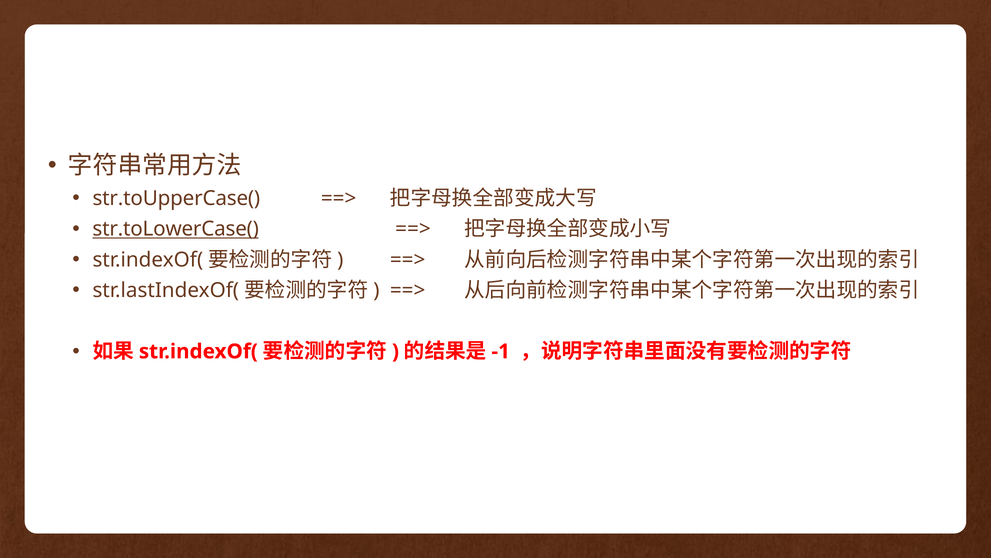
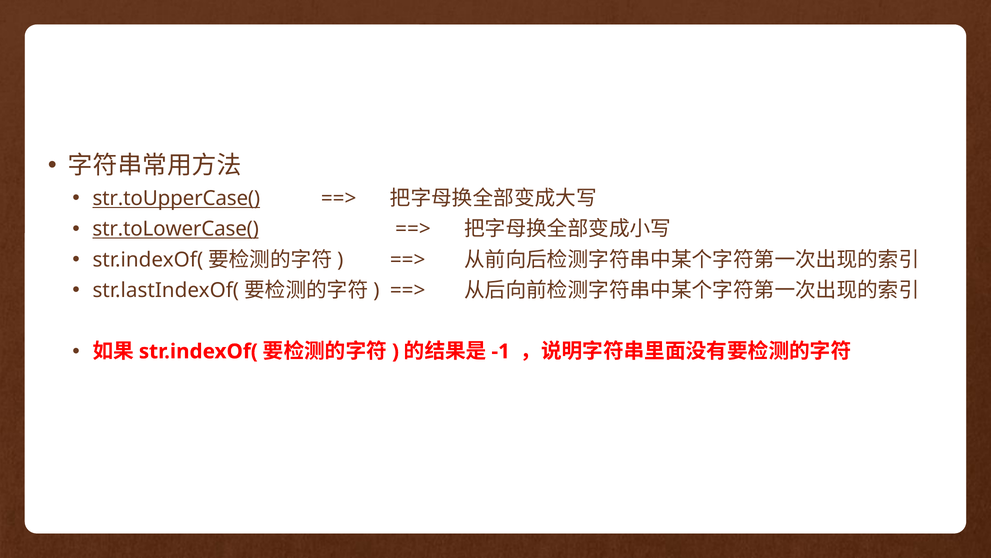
str.toUpperCase( underline: none -> present (176, 198)
